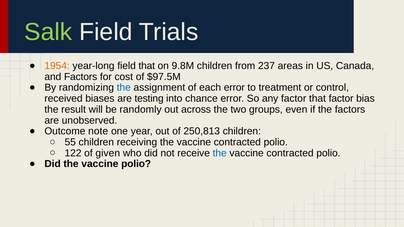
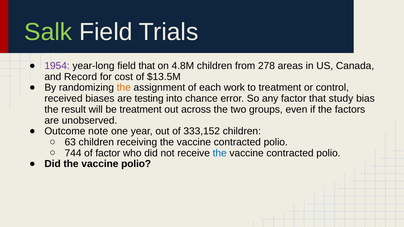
1954 colour: orange -> purple (57, 66)
9.8M: 9.8M -> 4.8M (183, 66)
237: 237 -> 278 (266, 66)
and Factors: Factors -> Record (81, 77)
$97.5M: $97.5M -> $13.5M (164, 77)
the colour: blue -> orange (124, 88)
each error: error -> work (234, 88)
that factor: factor -> study (341, 99)
be randomly: randomly -> treatment (141, 110)
250,813: 250,813 -> 333,152 (202, 131)
55: 55 -> 63 (70, 142)
122: 122 -> 744 (73, 153)
of given: given -> factor (108, 153)
